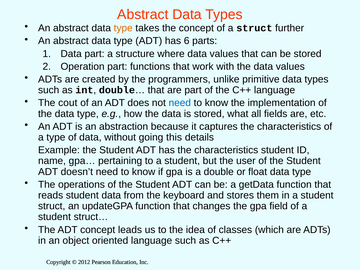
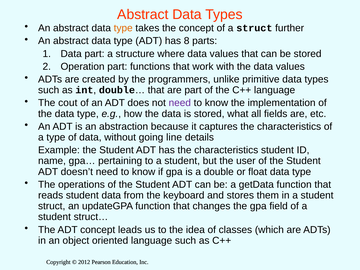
6: 6 -> 8 (187, 41)
need colour: blue -> purple (180, 103)
this: this -> line (174, 137)
